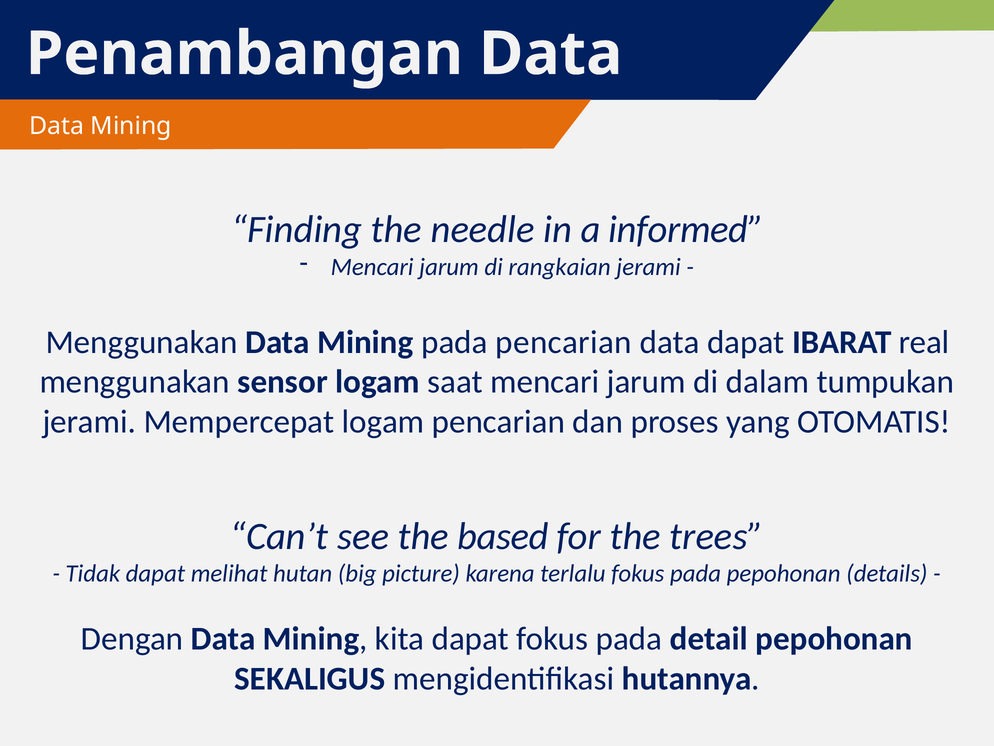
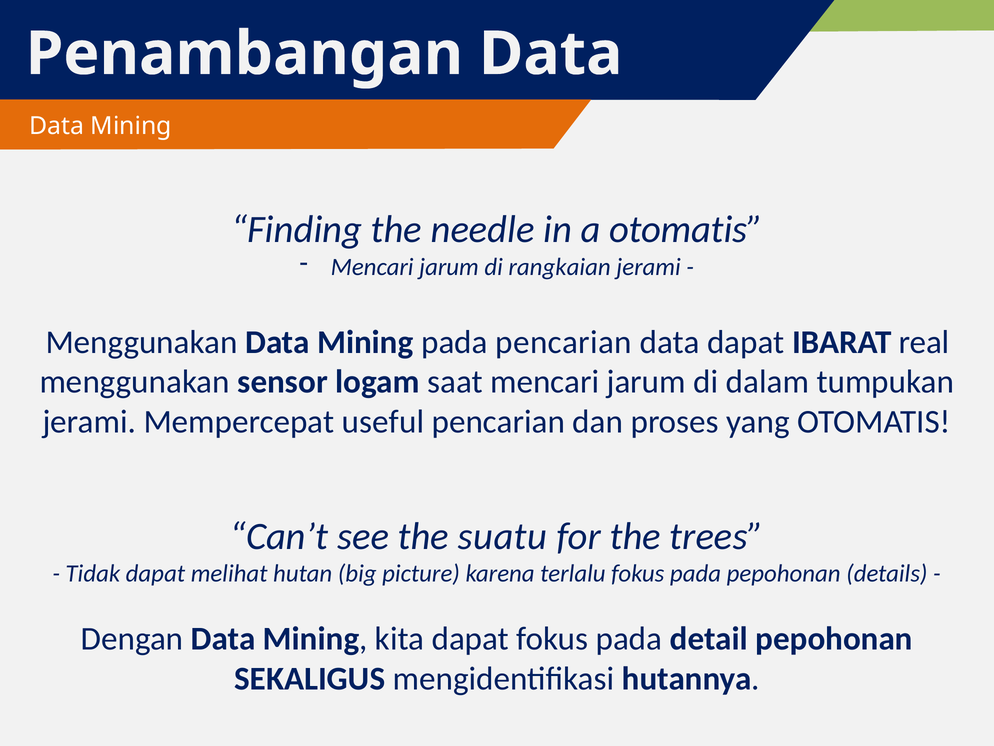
a informed: informed -> otomatis (686, 230)
Mempercepat logam: logam -> useful (383, 421)
based: based -> suatu (502, 536)
